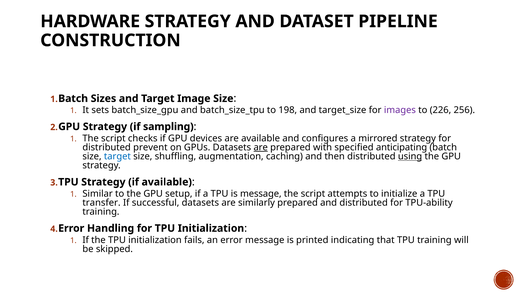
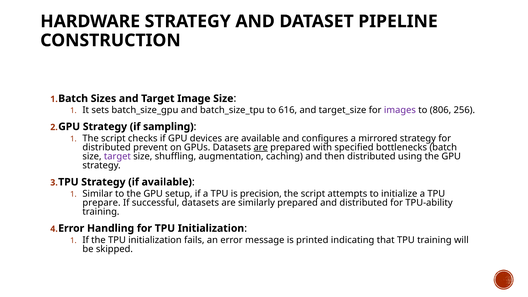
198: 198 -> 616 (288, 110)
226: 226 -> 806 (440, 110)
anticipating: anticipating -> bottlenecks (402, 147)
target colour: blue -> purple (117, 156)
using underline: present -> none (410, 156)
is message: message -> precision (261, 194)
transfer: transfer -> prepare (102, 203)
